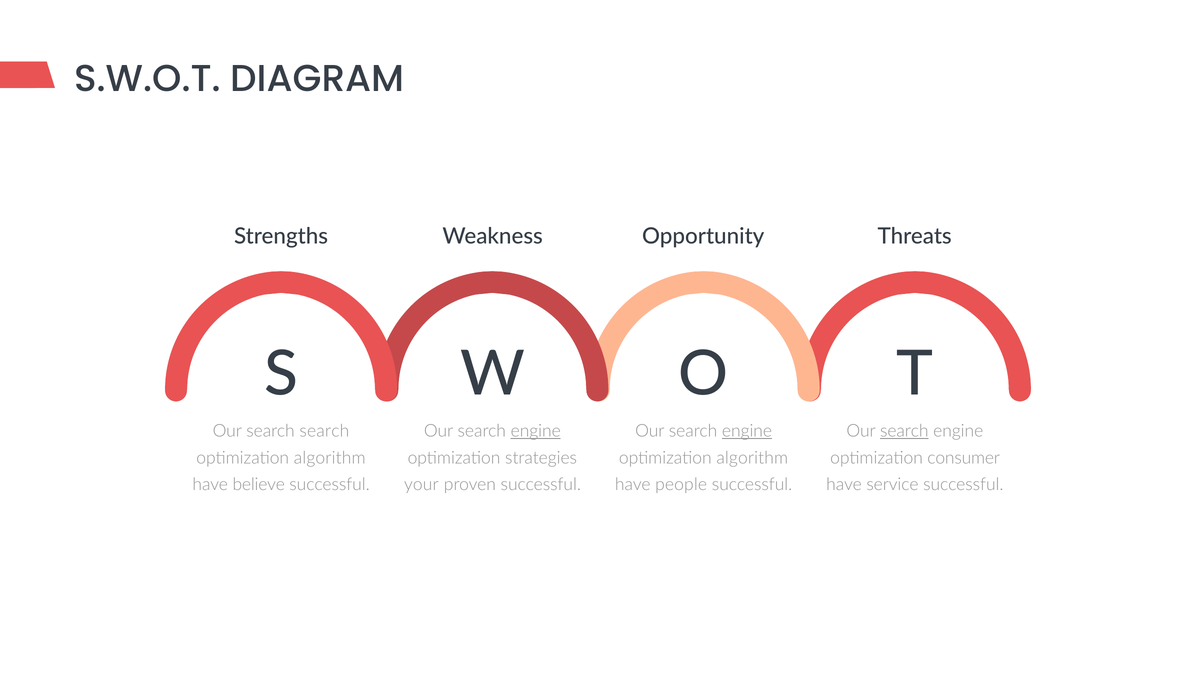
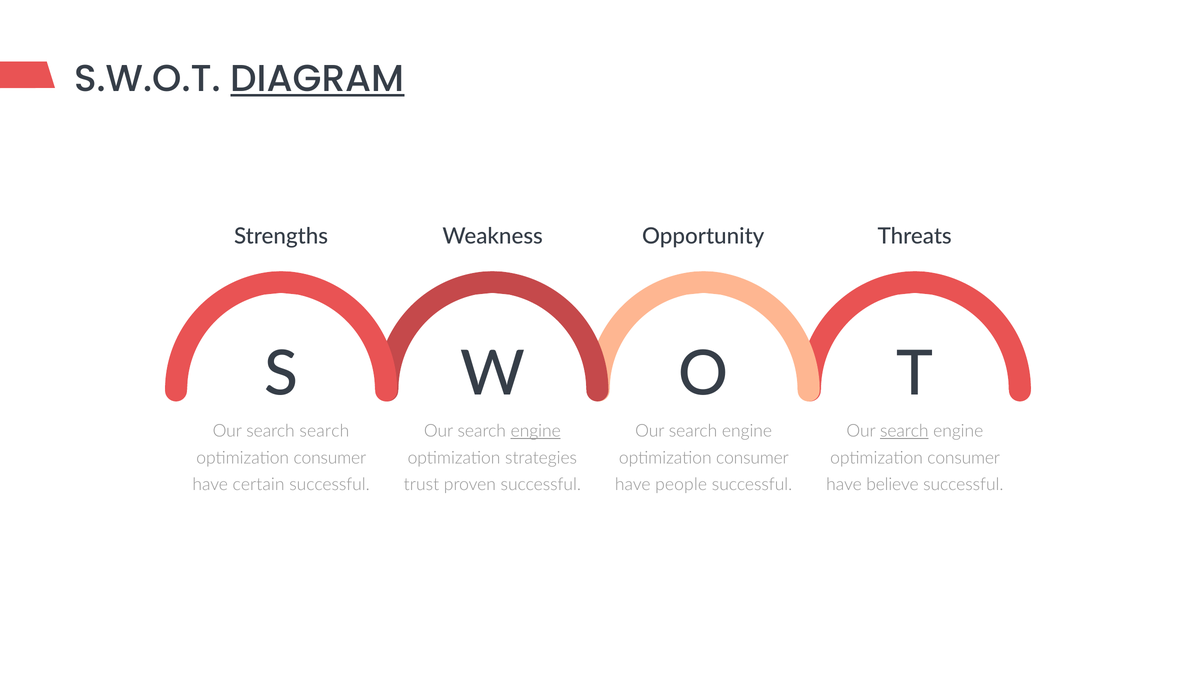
DIAGRAM underline: none -> present (317, 79)
engine underline: present -> none (747, 431)
algorithm: algorithm -> consumer (330, 458)
algorithm: algorithm -> consumer (752, 458)
believe: believe -> certain (259, 485)
your: your -> trust (421, 485)
service: service -> believe (893, 485)
